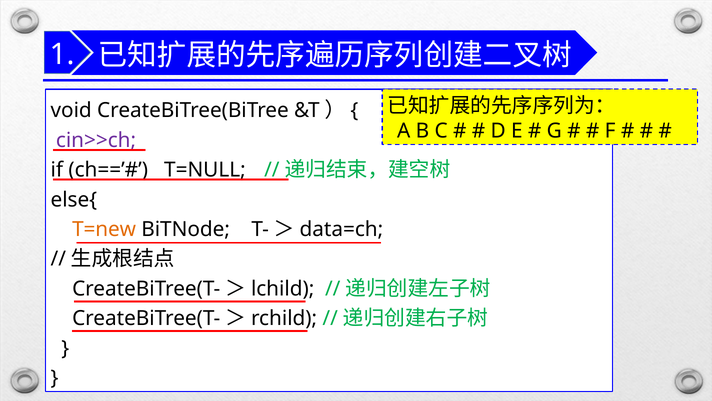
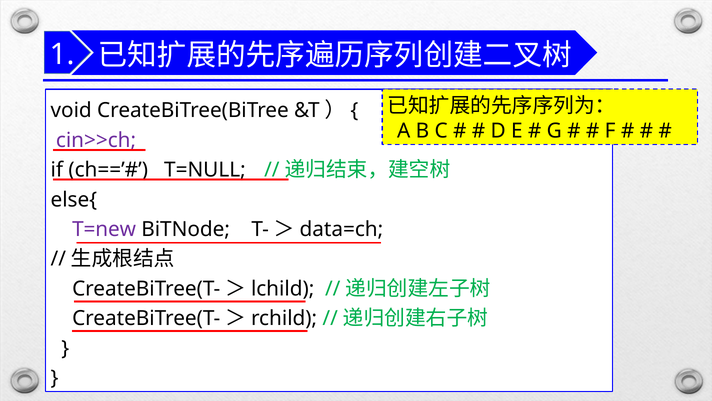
T=new colour: orange -> purple (104, 229)
